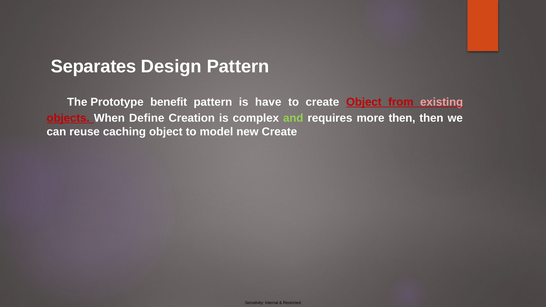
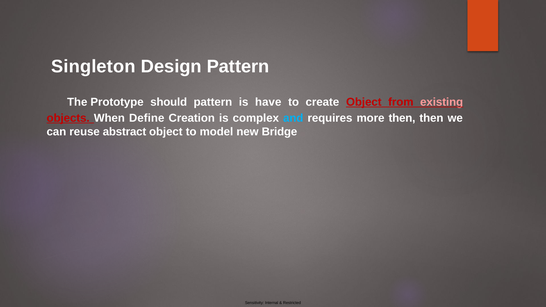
Separates: Separates -> Singleton (93, 67)
benefit: benefit -> should (169, 102)
and colour: light green -> light blue (293, 118)
caching: caching -> abstract (124, 132)
new Create: Create -> Bridge (279, 132)
